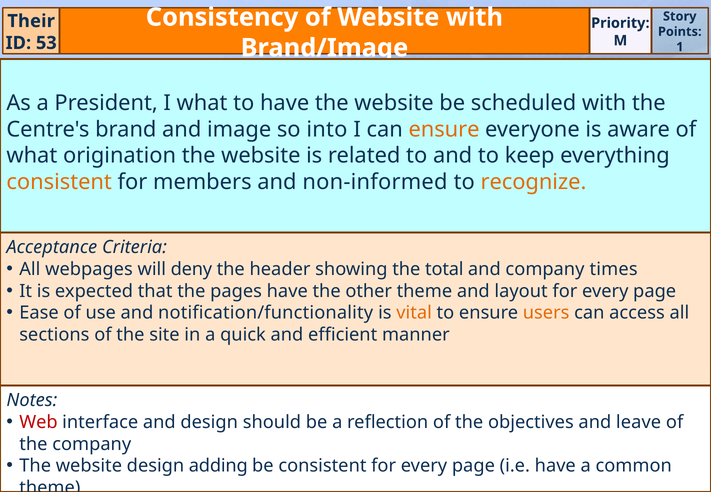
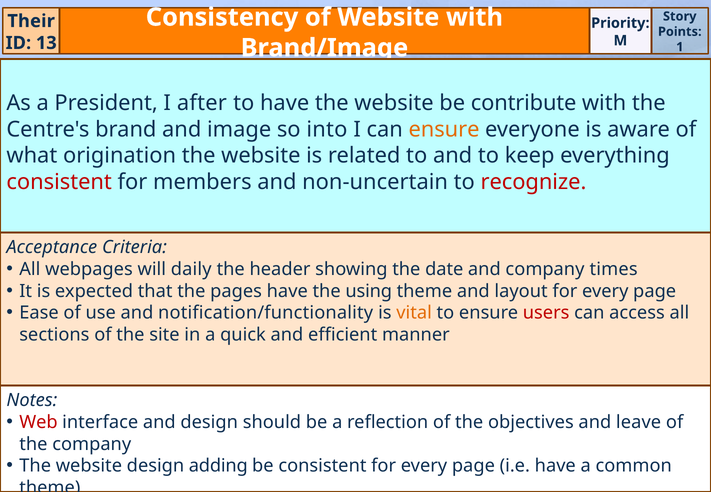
53: 53 -> 13 (46, 43)
I what: what -> after (202, 103)
scheduled: scheduled -> contribute (524, 103)
consistent colour: orange -> red (59, 182)
non-informed: non-informed -> non-uncertain (375, 182)
recognize colour: orange -> red (533, 182)
deny: deny -> daily (191, 269)
total: total -> date (444, 269)
other: other -> using (369, 291)
users colour: orange -> red (546, 313)
